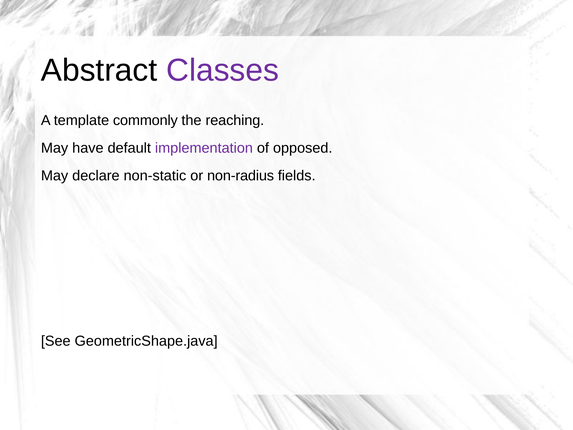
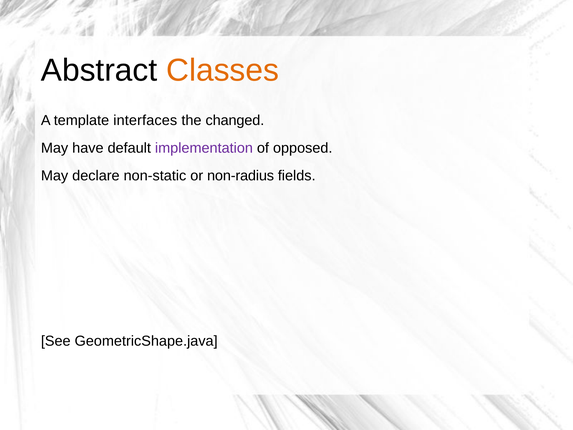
Classes colour: purple -> orange (223, 70)
commonly: commonly -> interfaces (145, 120)
reaching: reaching -> changed (235, 120)
